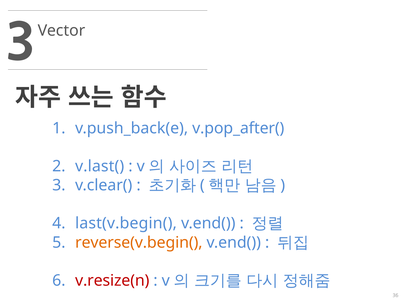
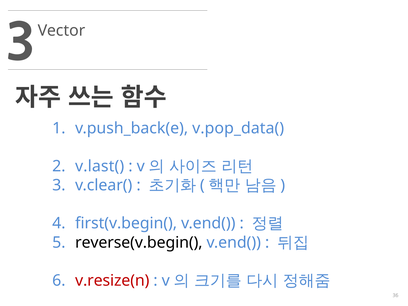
v.pop_after(: v.pop_after( -> v.pop_data( (238, 128)
last(v.begin(: last(v.begin( -> first(v.begin( (126, 223)
reverse(v.begin( colour: orange -> black (139, 242)
